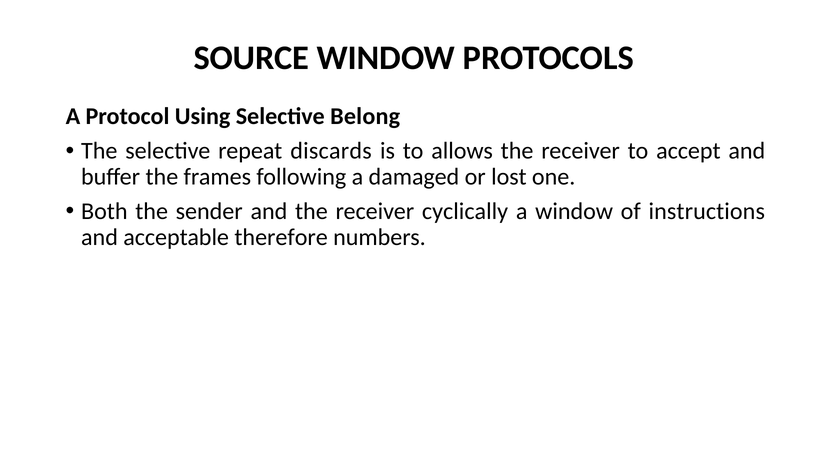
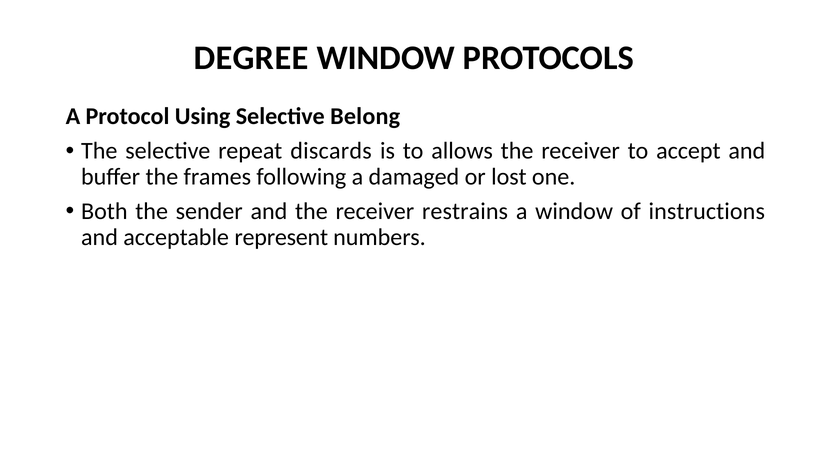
SOURCE: SOURCE -> DEGREE (251, 58)
cyclically: cyclically -> restrains (465, 212)
therefore: therefore -> represent (281, 238)
